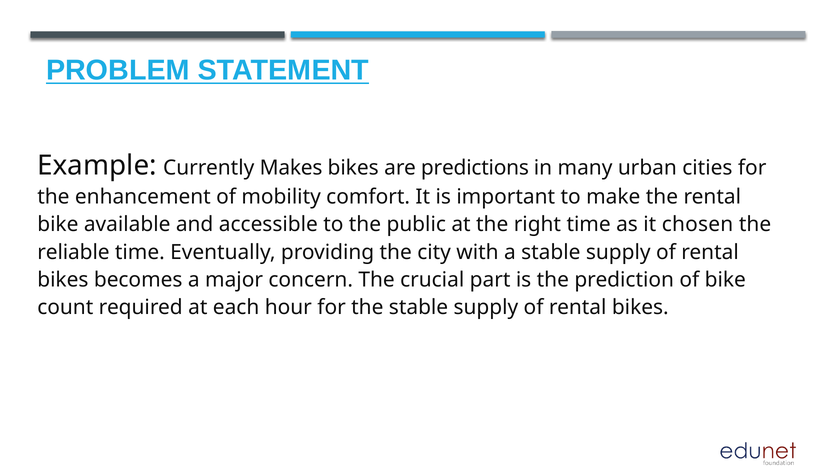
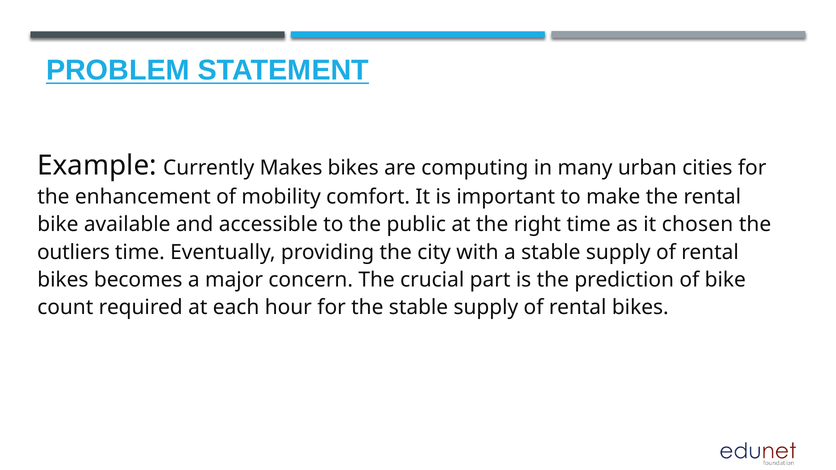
predictions: predictions -> computing (475, 168)
reliable: reliable -> outliers (73, 252)
